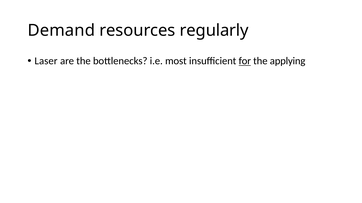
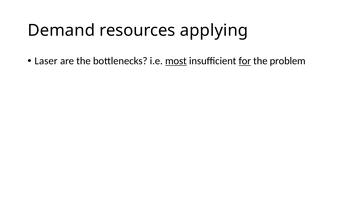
regularly: regularly -> applying (214, 30)
most underline: none -> present (176, 61)
applying: applying -> problem (288, 61)
